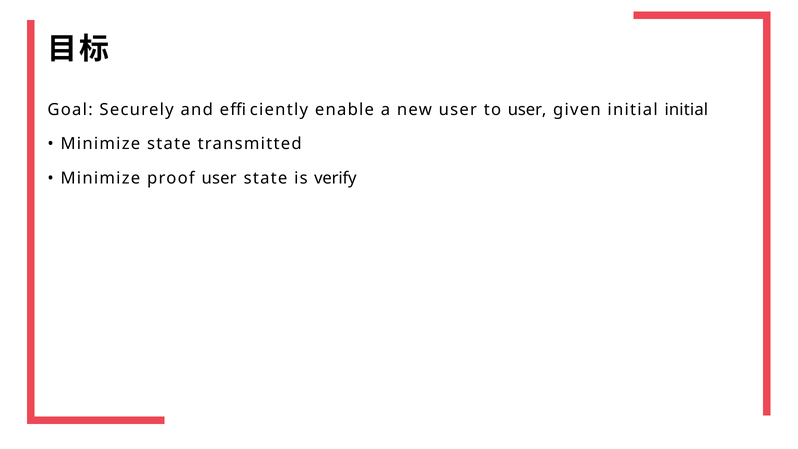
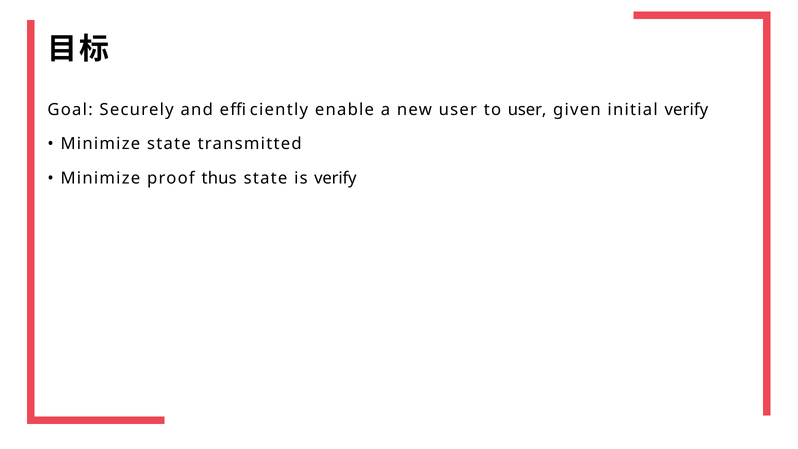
initial initial: initial -> verify (686, 110)
proof user: user -> thus (219, 178)
